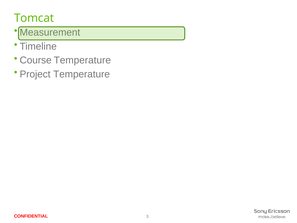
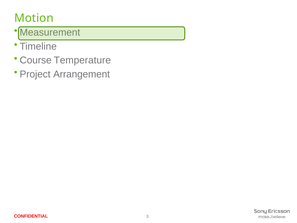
Tomcat: Tomcat -> Motion (34, 18)
Project Temperature: Temperature -> Arrangement (82, 74)
